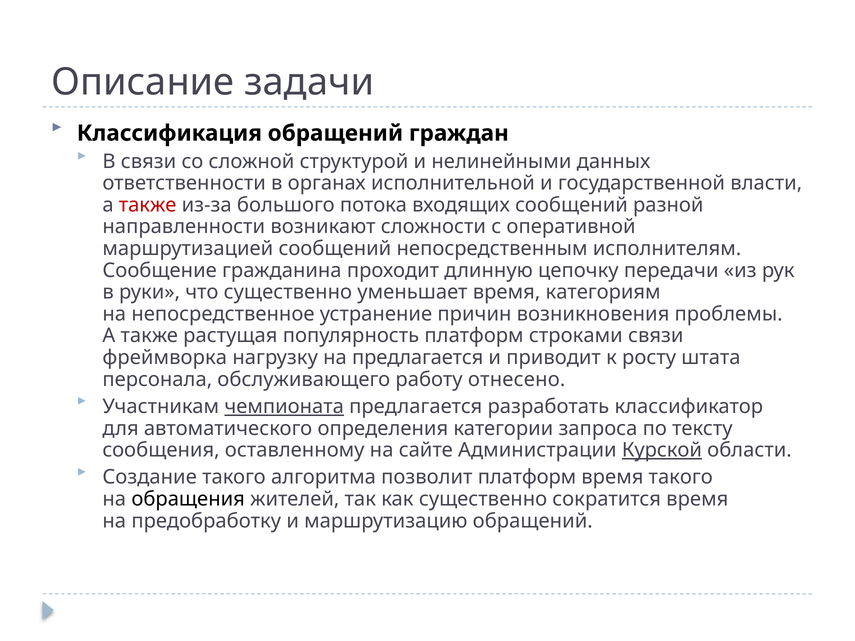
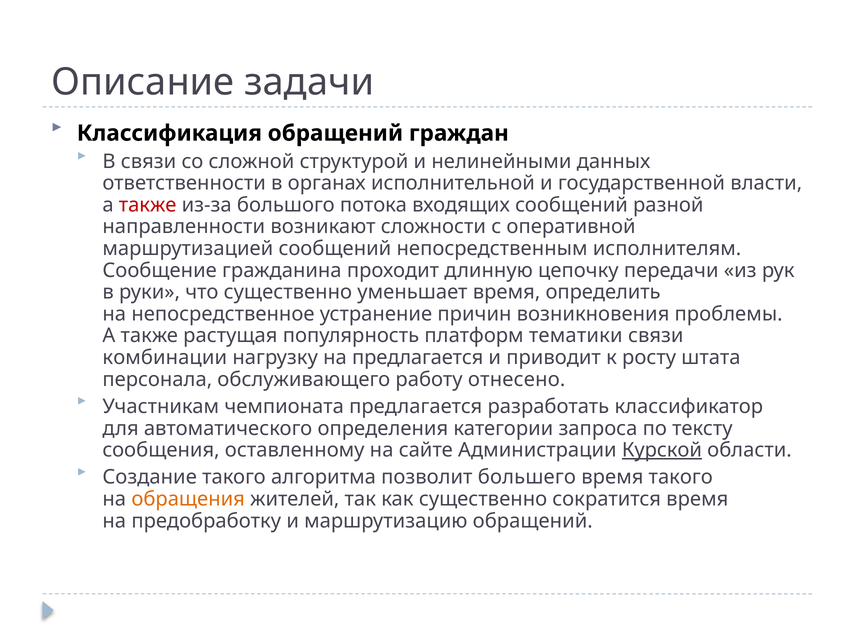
категориям: категориям -> определить (603, 292)
строками: строками -> тематики (576, 336)
фреймворка: фреймворка -> комбинации (165, 358)
чемпионата underline: present -> none (284, 407)
позволит платформ: платформ -> большего (527, 477)
обращения colour: black -> orange (188, 499)
